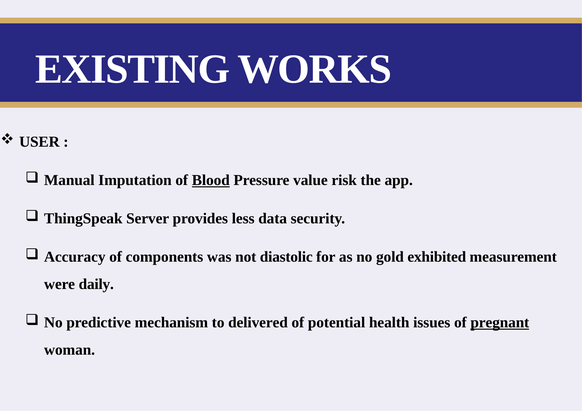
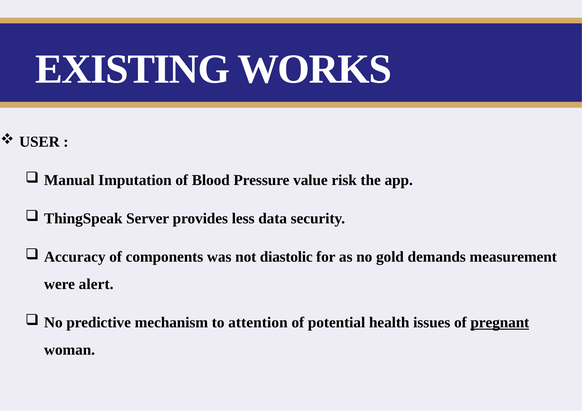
Blood underline: present -> none (211, 180)
exhibited: exhibited -> demands (437, 257)
daily: daily -> alert (96, 285)
delivered: delivered -> attention (258, 323)
